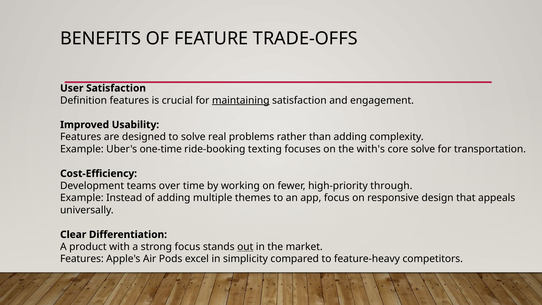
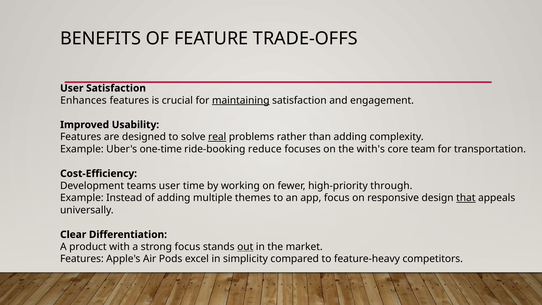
Definition: Definition -> Enhances (83, 100)
real underline: none -> present (217, 137)
texting: texting -> reduce (265, 149)
core solve: solve -> team (423, 149)
teams over: over -> user (169, 186)
that underline: none -> present (466, 198)
